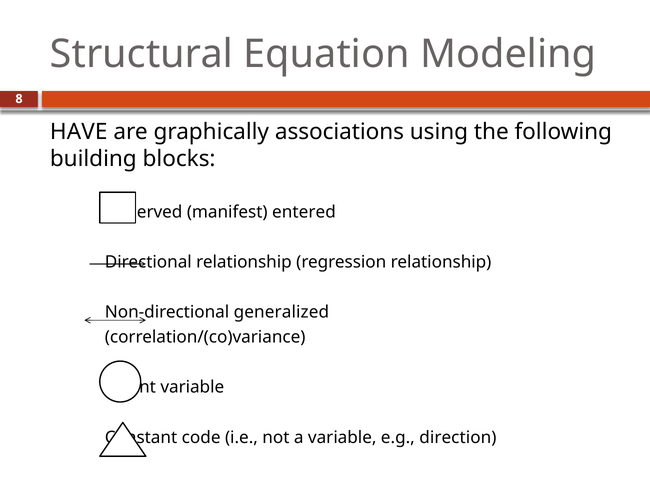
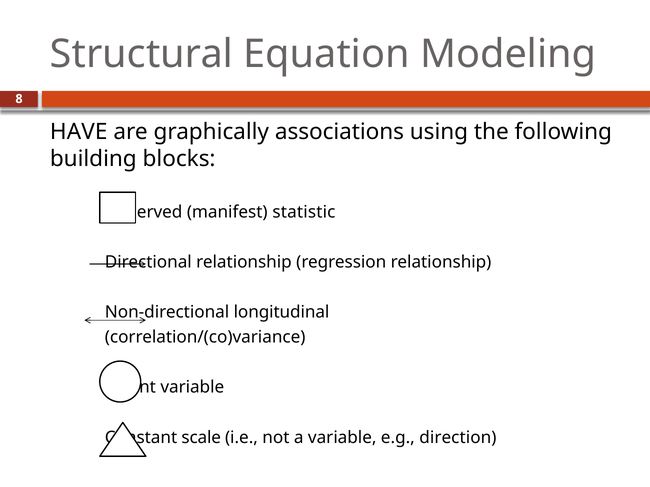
entered: entered -> statistic (304, 212)
generalized: generalized -> longitudinal (281, 312)
code: code -> scale (201, 438)
